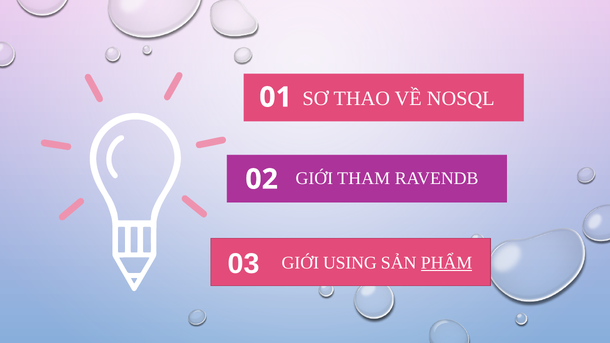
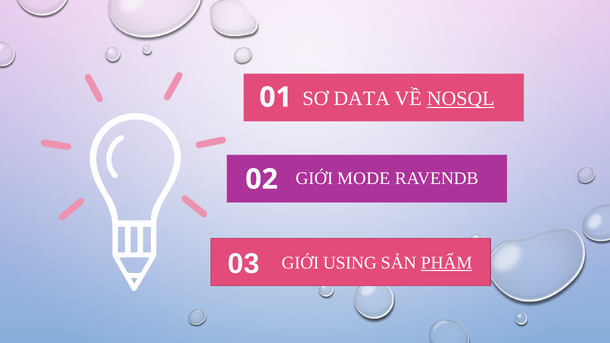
THAO: THAO -> DATA (362, 99)
NOSQL underline: none -> present (461, 99)
THAM: THAM -> MODE (364, 178)
